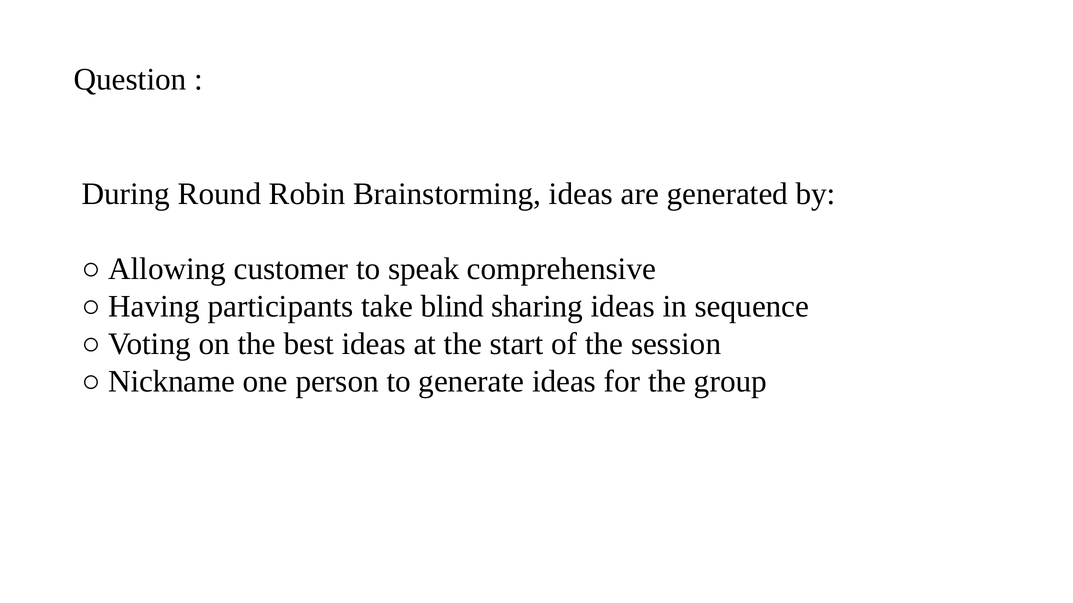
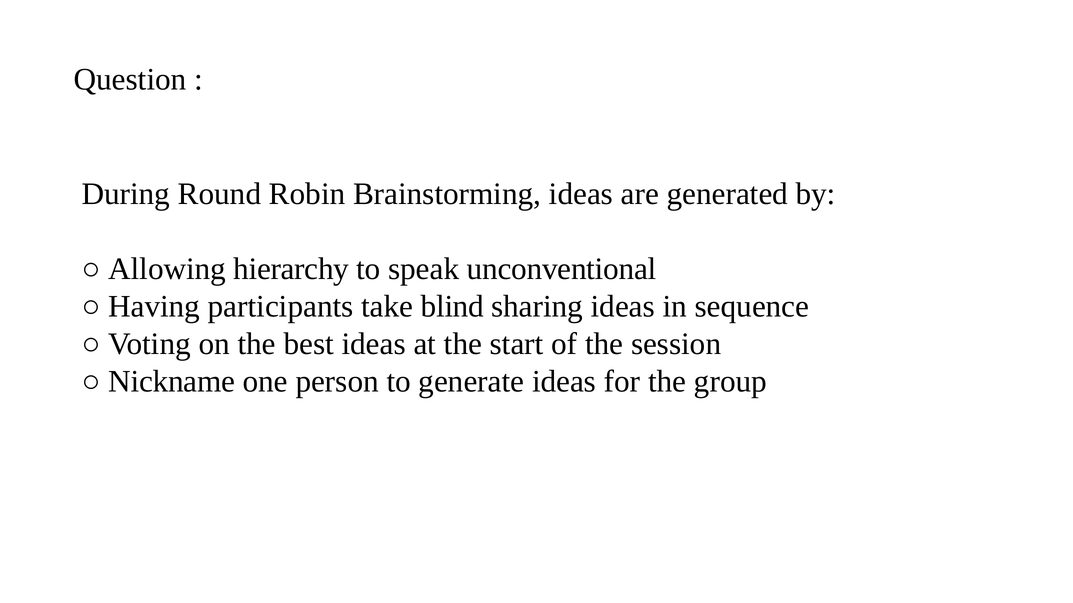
customer: customer -> hierarchy (291, 269)
comprehensive: comprehensive -> unconventional (562, 269)
